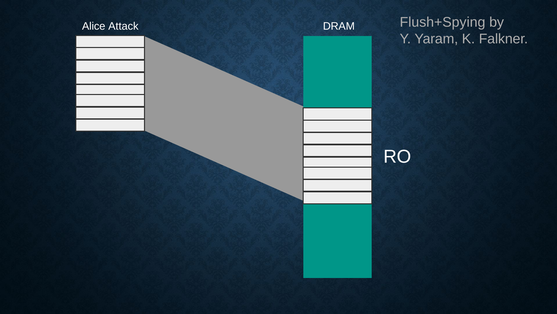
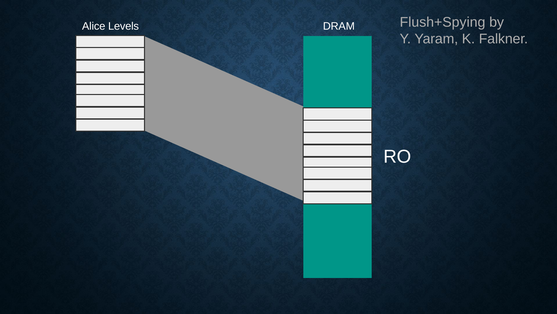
Attack: Attack -> Levels (124, 26)
